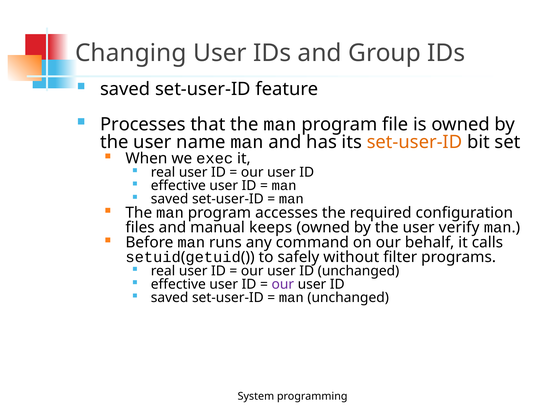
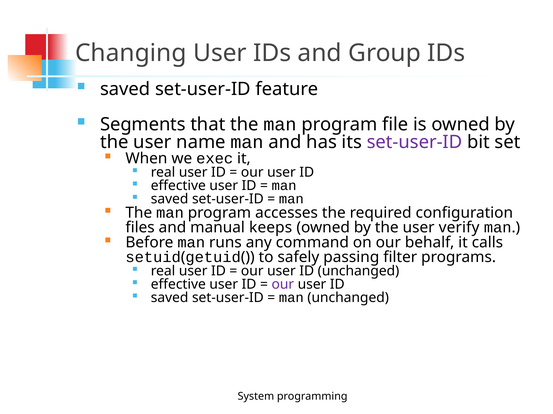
Processes: Processes -> Segments (143, 125)
set-user-ID colour: orange -> purple (415, 142)
without: without -> passing (351, 257)
